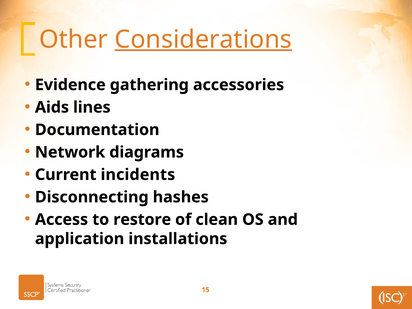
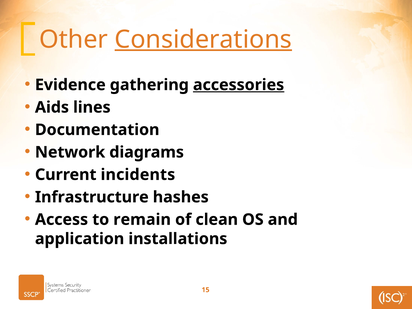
accessories underline: none -> present (239, 85)
Disconnecting: Disconnecting -> Infrastructure (92, 197)
restore: restore -> remain (142, 220)
